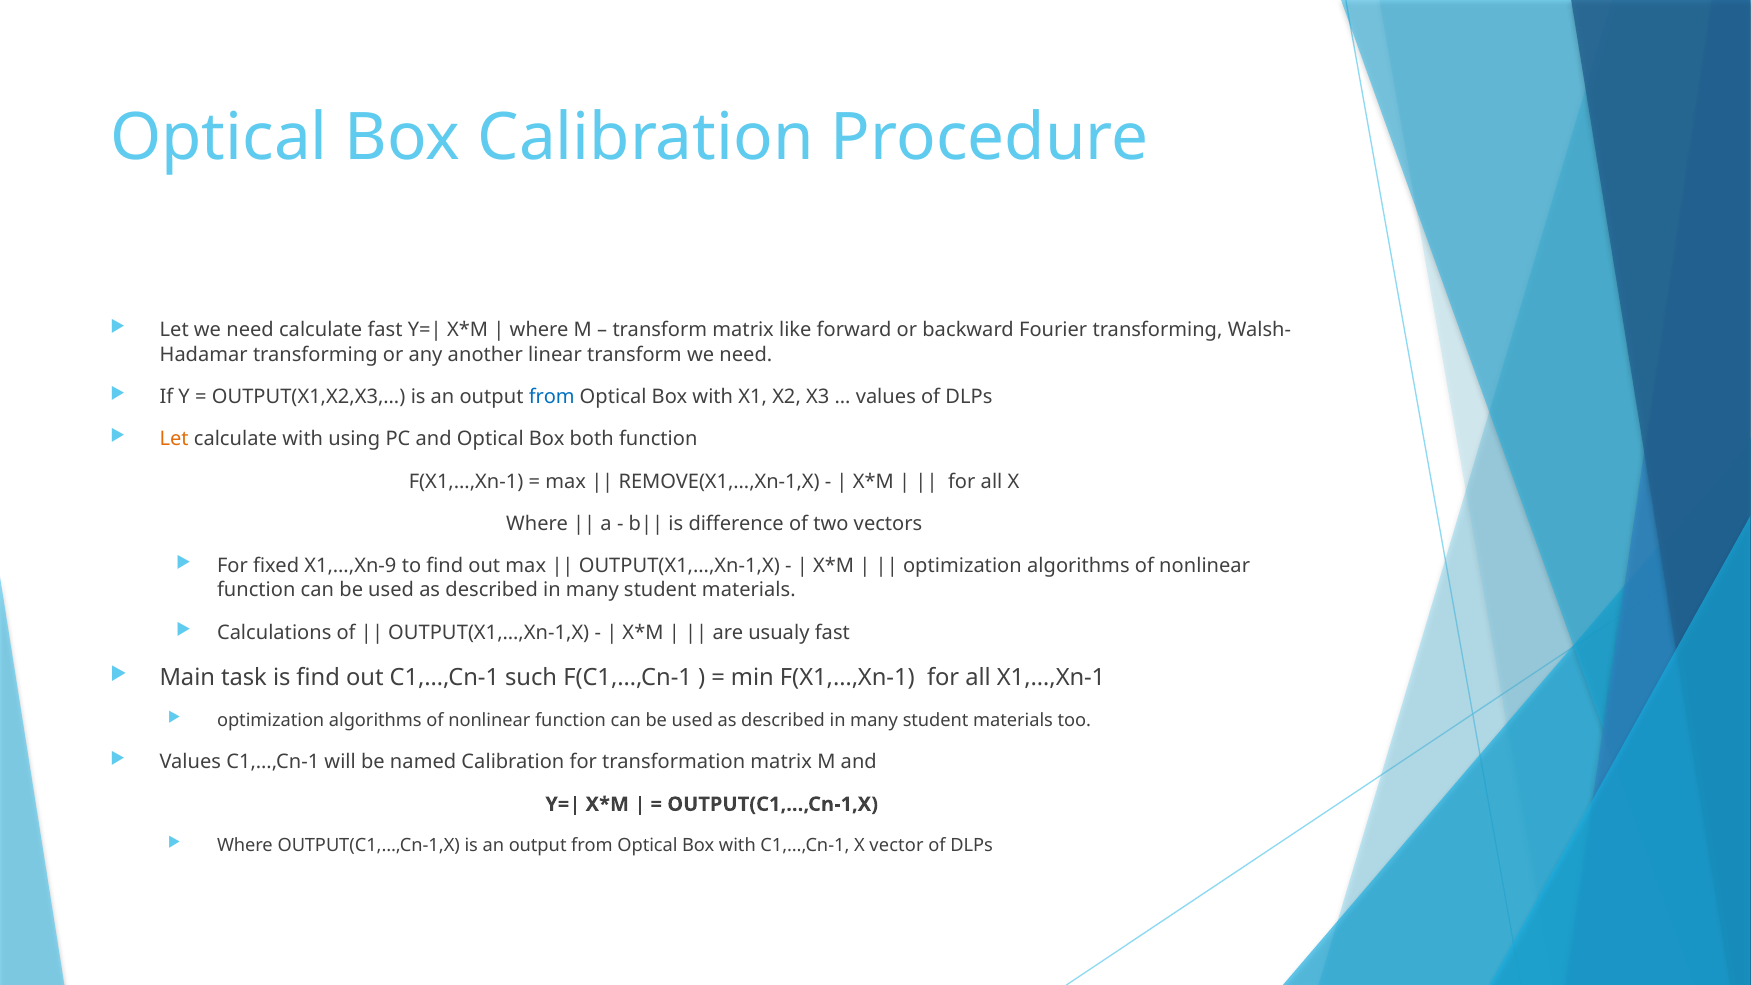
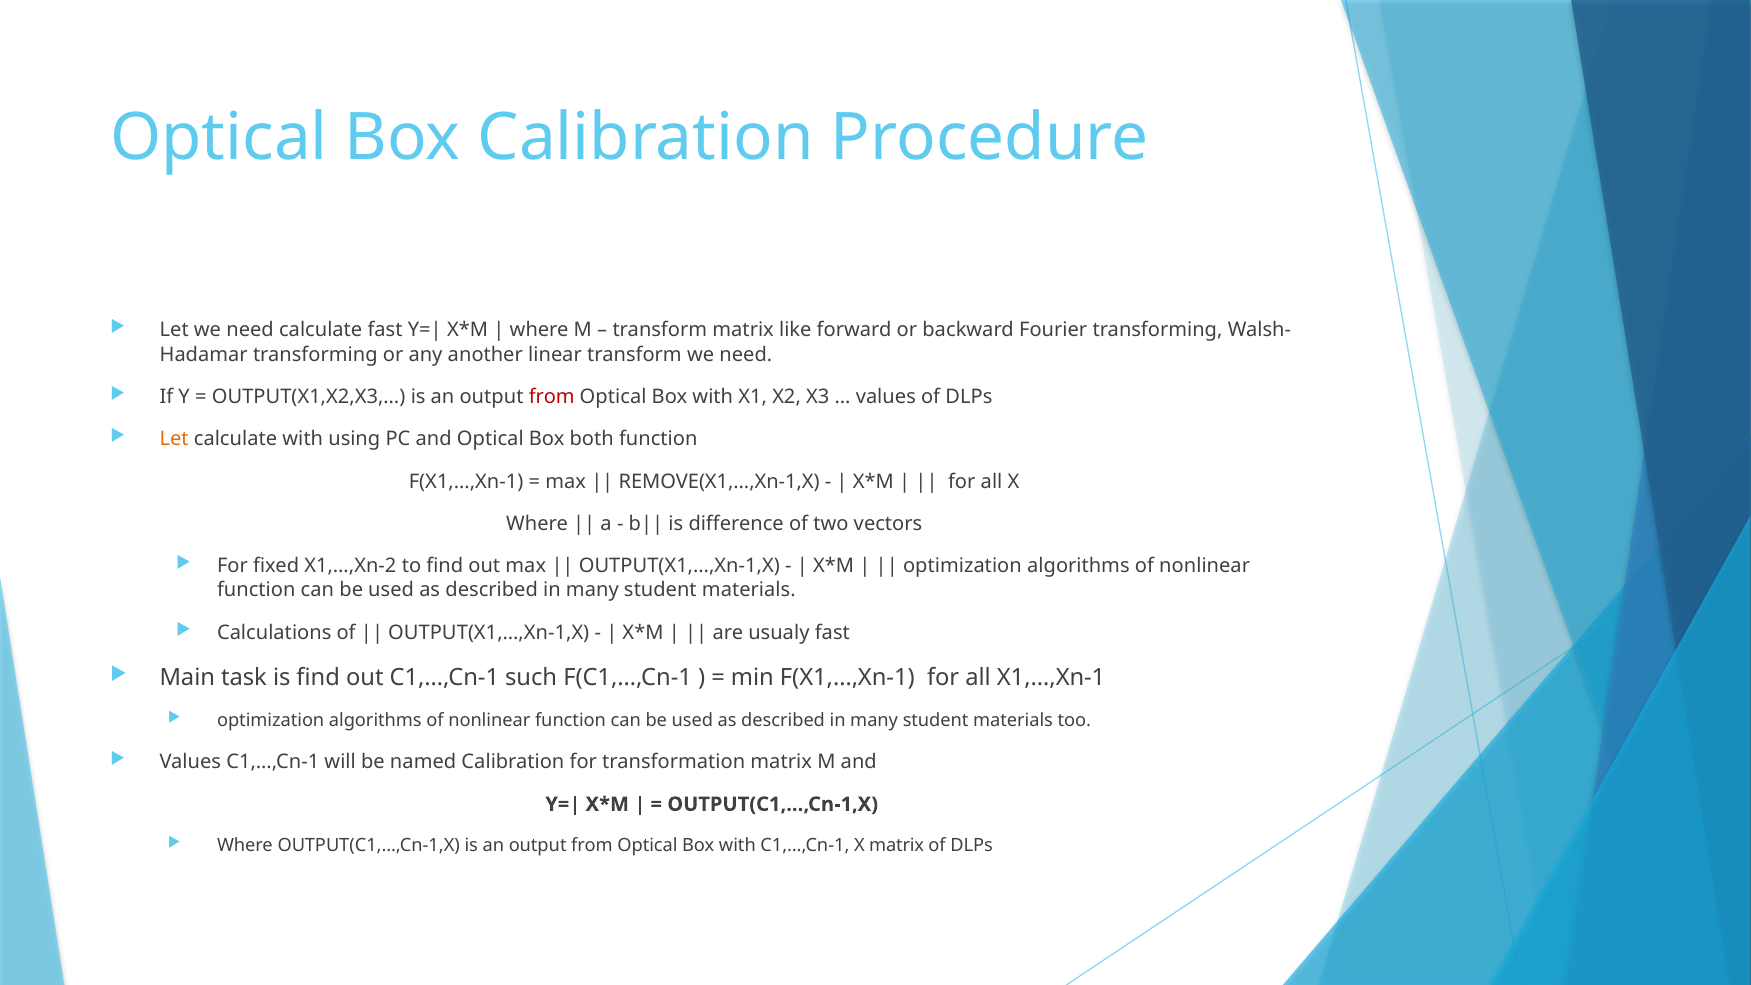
from colour: blue -> red (552, 397)
X1,…,Xn-9: X1,…,Xn-9 -> X1,…,Xn-2 (350, 566)
X vector: vector -> matrix (897, 845)
